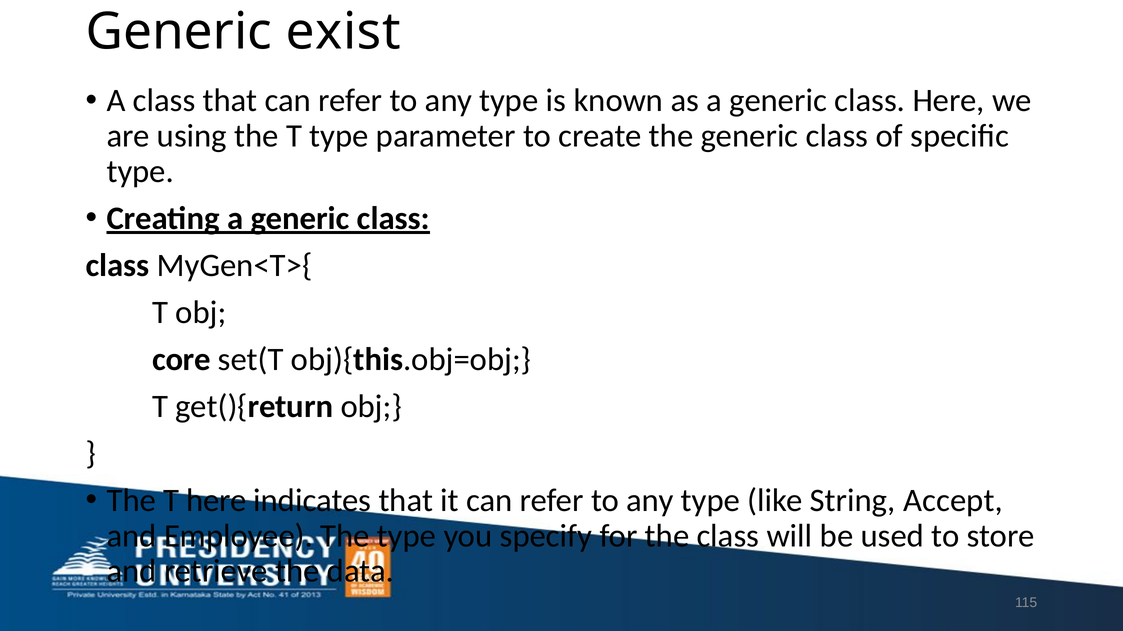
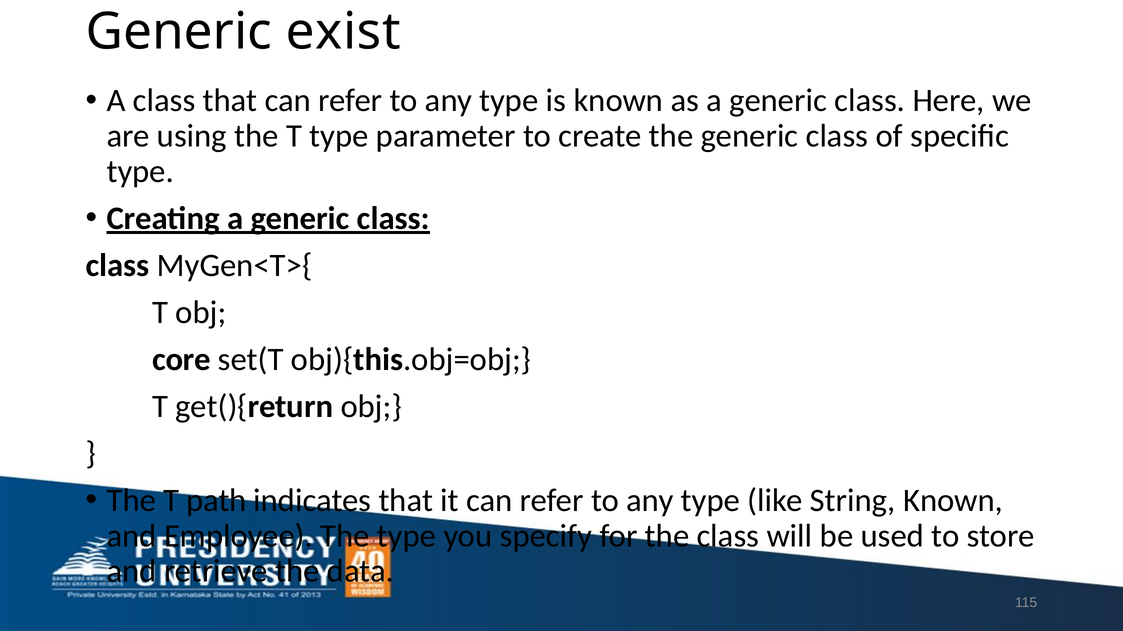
T here: here -> path (216, 501)
String Accept: Accept -> Known (953, 501)
